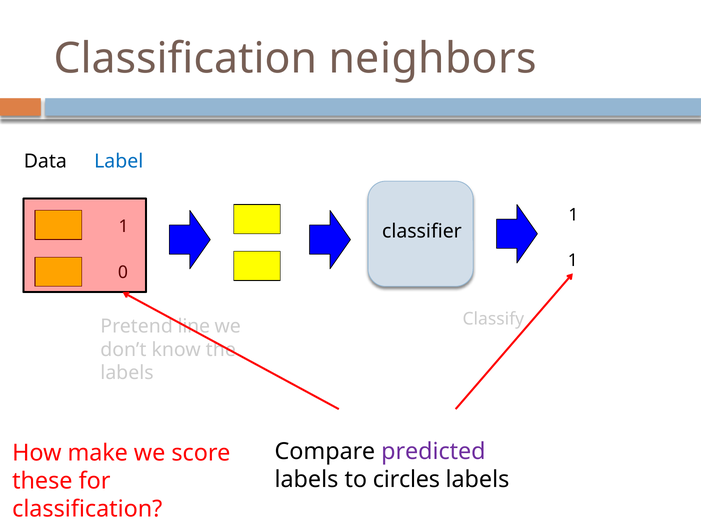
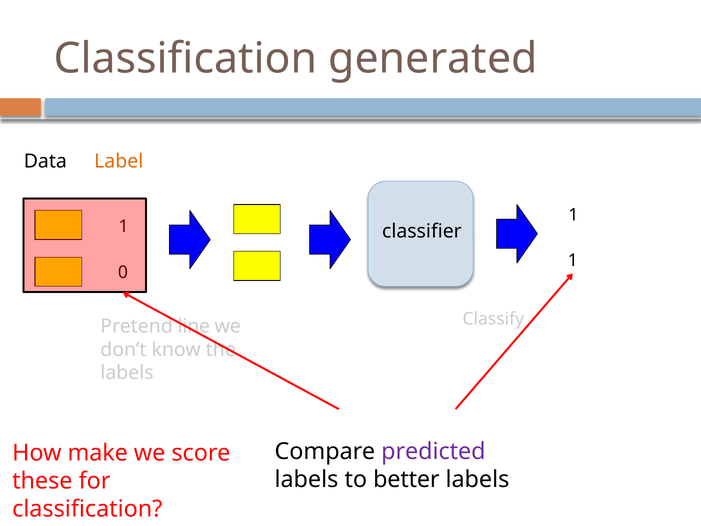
neighbors: neighbors -> generated (433, 58)
Label colour: blue -> orange (119, 161)
circles: circles -> better (406, 479)
